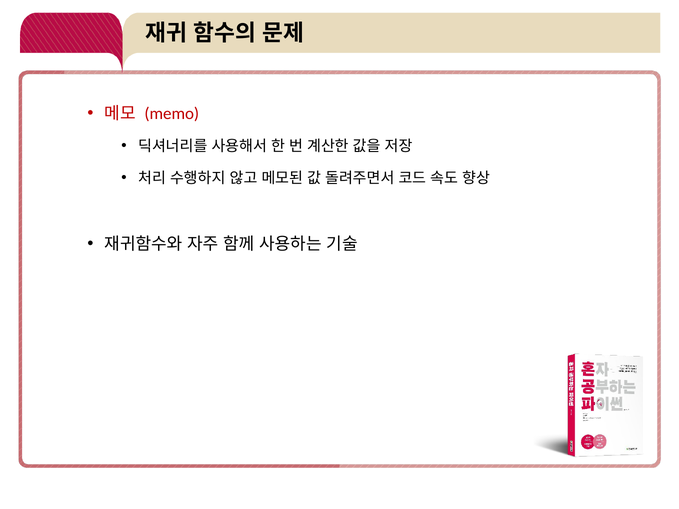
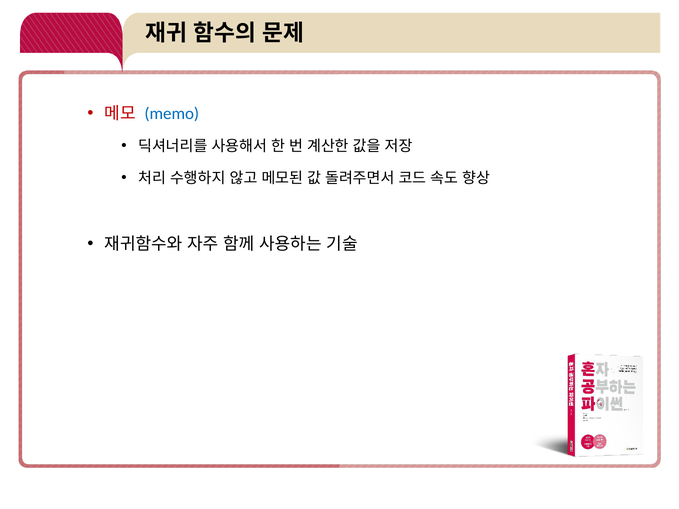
memo colour: red -> blue (172, 113)
